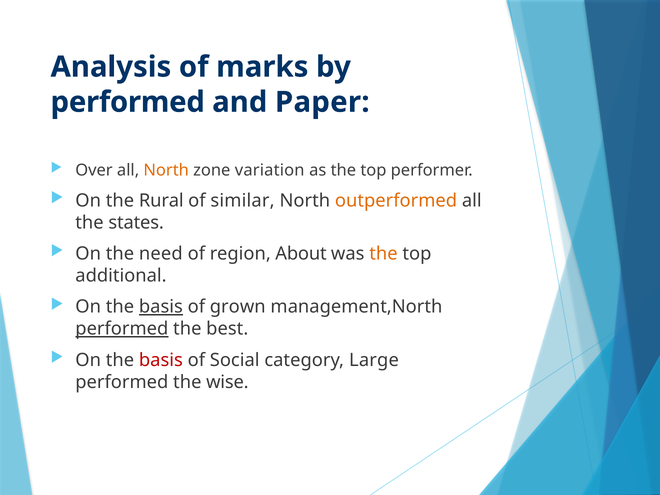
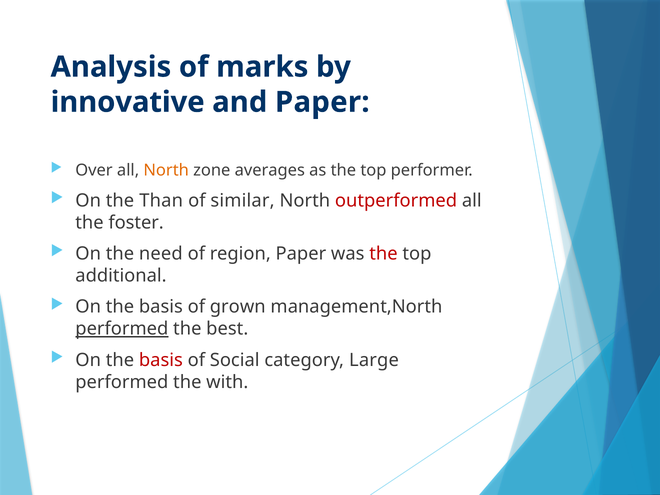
performed: performed -> innovative (128, 102)
variation: variation -> averages (270, 170)
Rural: Rural -> Than (161, 201)
outperformed colour: orange -> red (396, 201)
states: states -> foster (136, 223)
region About: About -> Paper (301, 254)
the colour: orange -> red (384, 254)
basis underline: present -> none (161, 307)
wise: wise -> with (227, 382)
